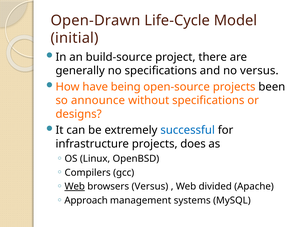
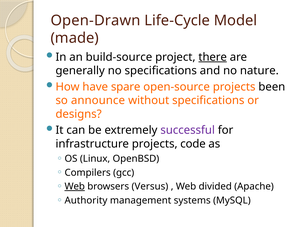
initial: initial -> made (75, 38)
there underline: none -> present (213, 57)
no versus: versus -> nature (259, 71)
being: being -> spare (126, 87)
successful colour: blue -> purple (188, 130)
does: does -> code (193, 144)
Approach: Approach -> Authority (86, 201)
